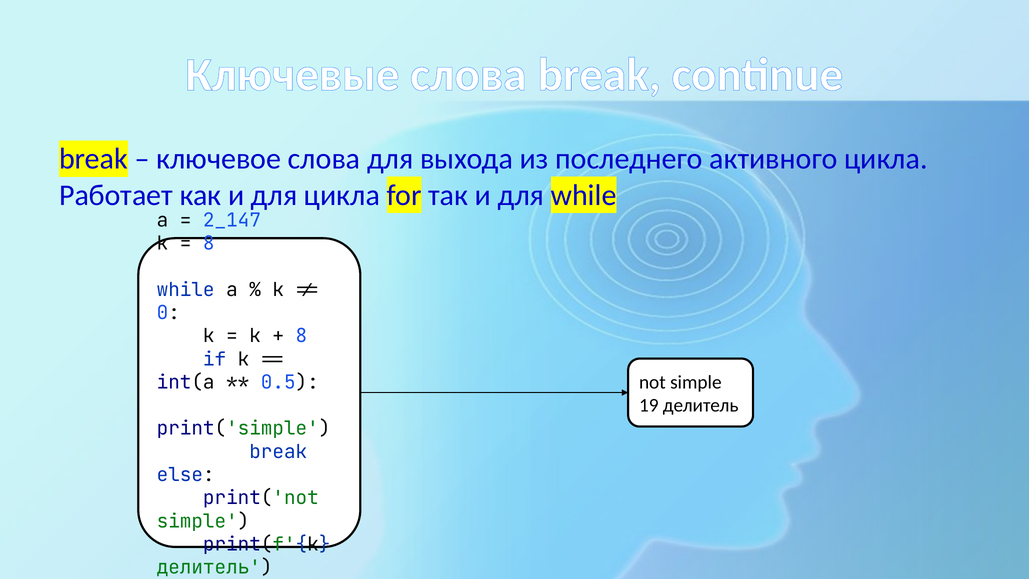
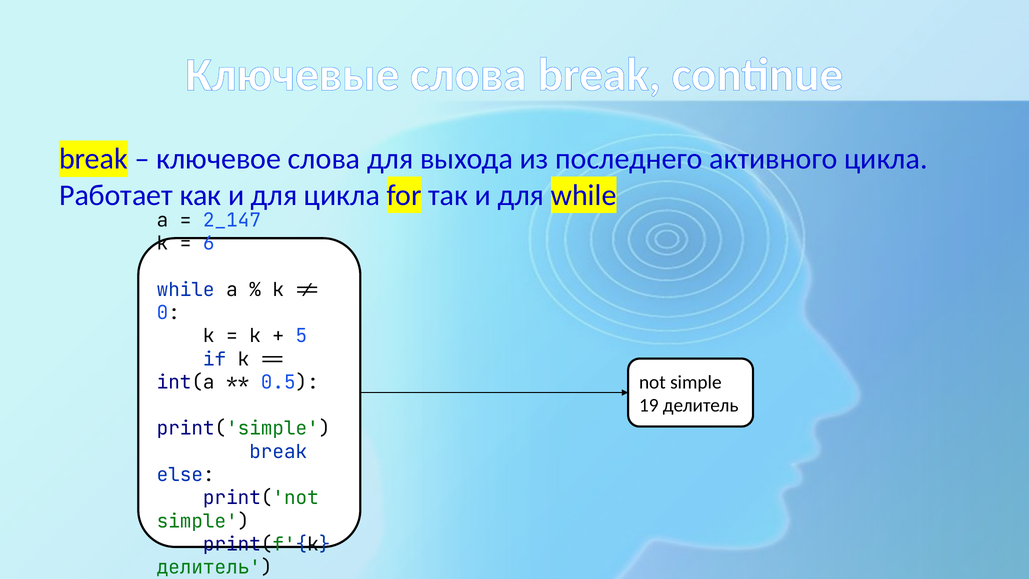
8: 8 -> 6 (209, 243)
8: 8 -> 5 (301, 336)
